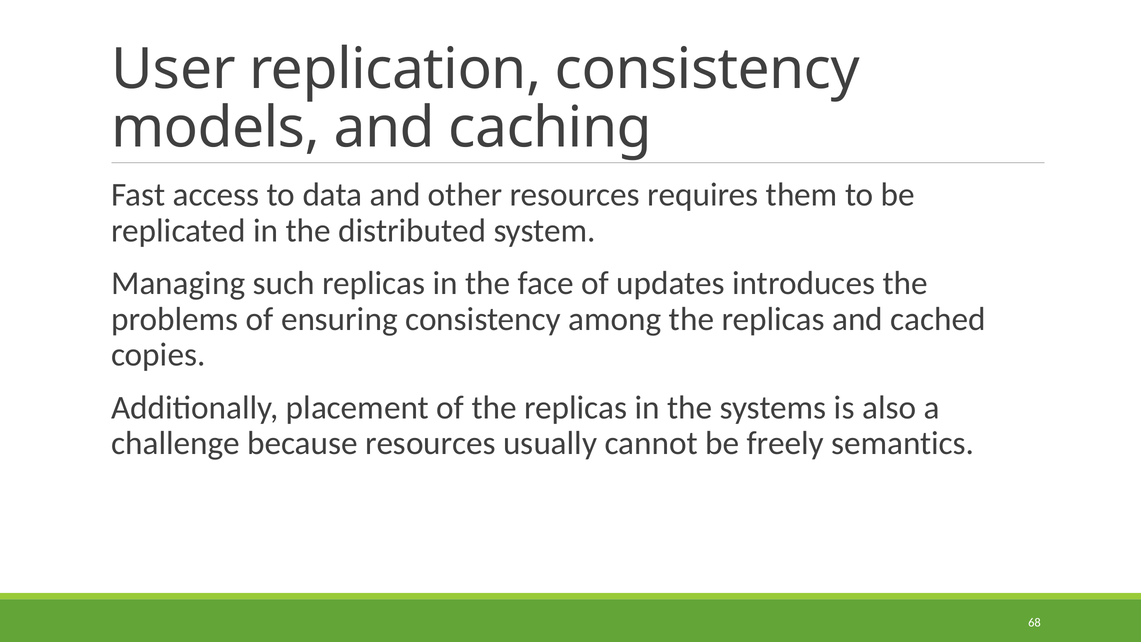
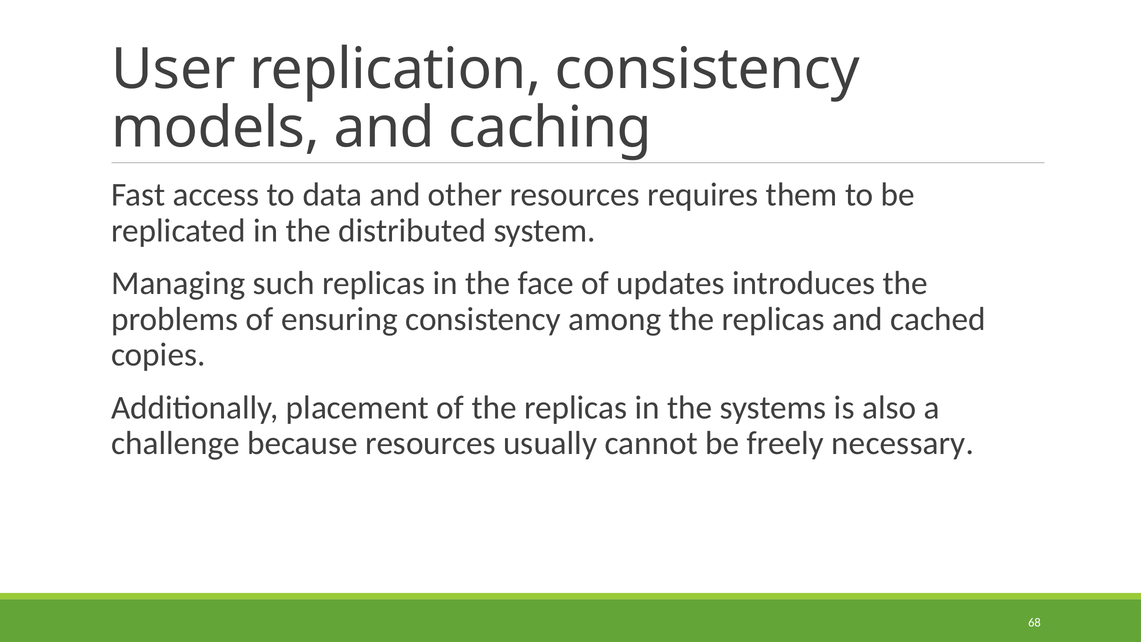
semantics: semantics -> necessary (903, 443)
